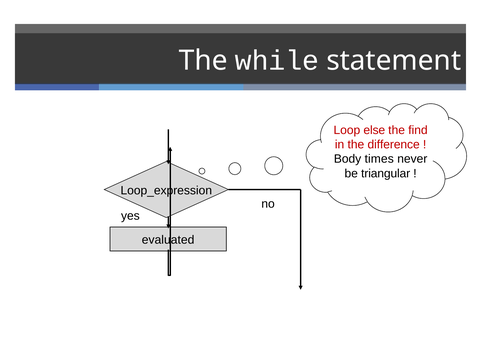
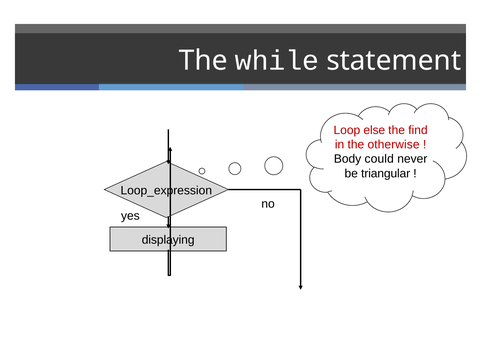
difference: difference -> otherwise (394, 144)
times: times -> could (379, 159)
evaluated: evaluated -> displaying (168, 240)
